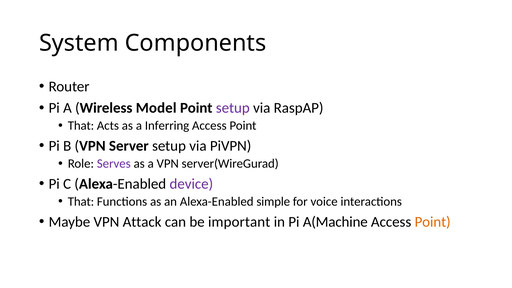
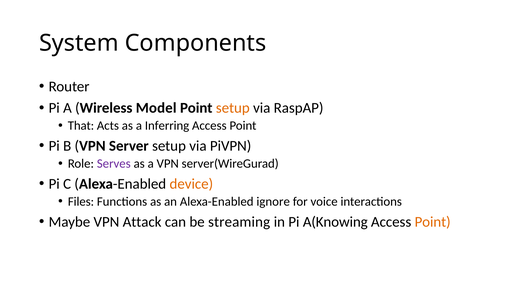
setup colour: purple -> orange (233, 108)
device colour: purple -> orange (191, 184)
That: That -> Files (81, 202)
simple: simple -> ignore (273, 202)
important: important -> streaming (239, 222)
A(Machine: A(Machine -> A(Knowing (335, 222)
